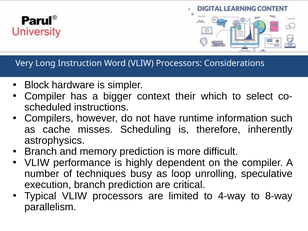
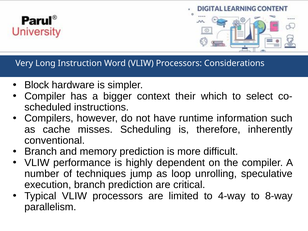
astrophysics: astrophysics -> conventional (55, 140)
busy: busy -> jump (141, 174)
